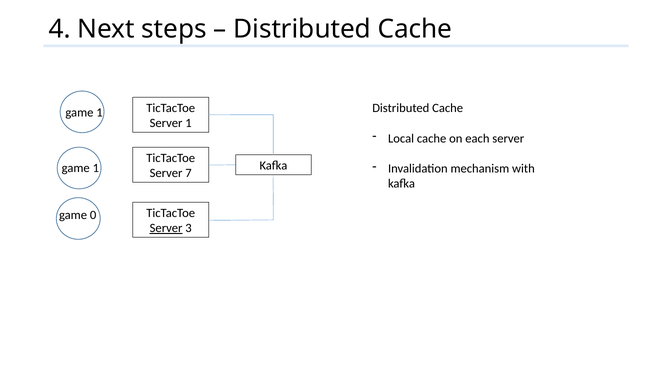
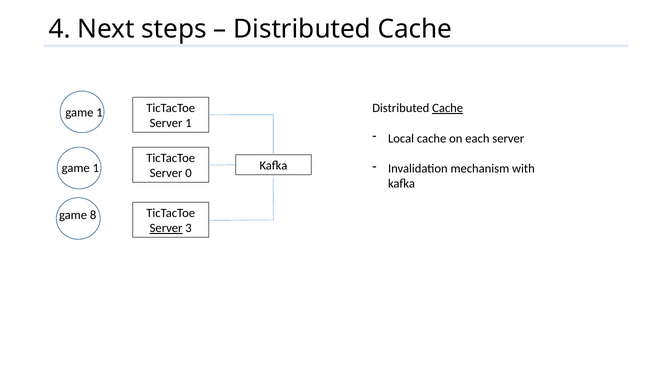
Cache underline: none -> present (448, 108)
7: 7 -> 0 (188, 173)
0: 0 -> 8 (93, 215)
